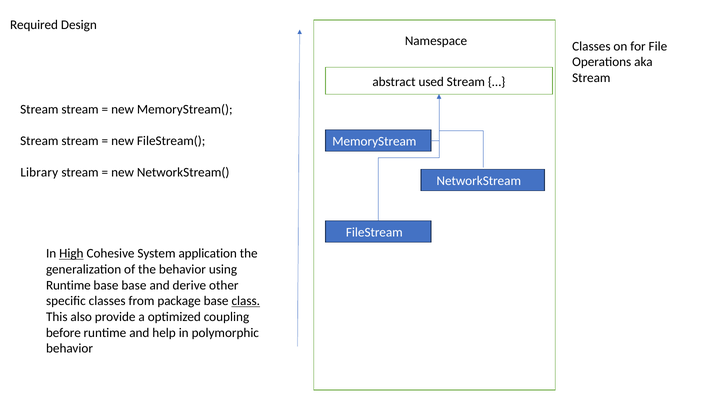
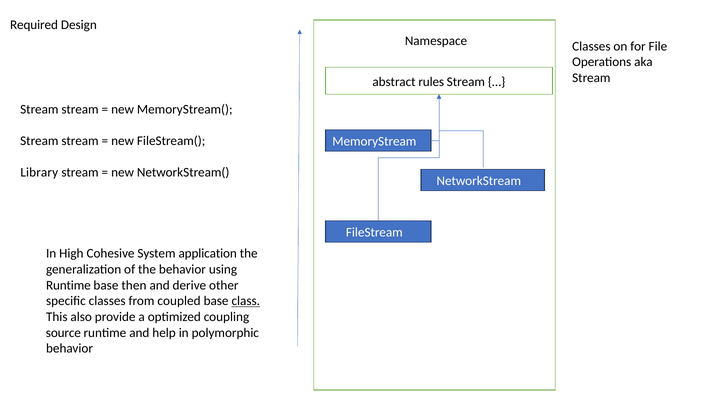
used: used -> rules (431, 82)
High underline: present -> none (71, 253)
base base: base -> then (134, 285)
package: package -> coupled (179, 301)
before: before -> source (63, 332)
